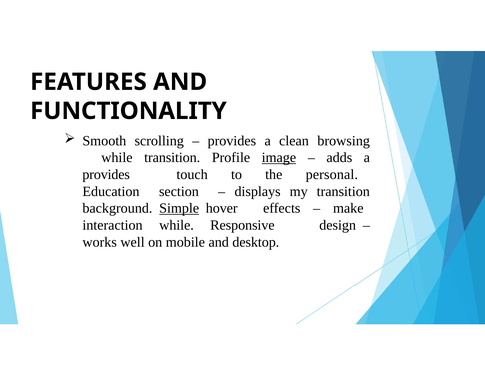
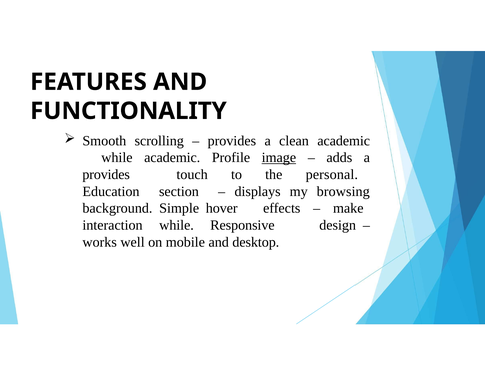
clean browsing: browsing -> academic (344, 141)
while transition: transition -> academic (172, 158)
my transition: transition -> browsing (343, 191)
Simple underline: present -> none (179, 208)
